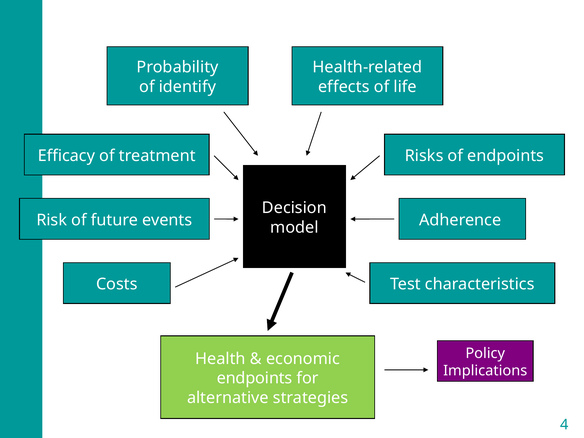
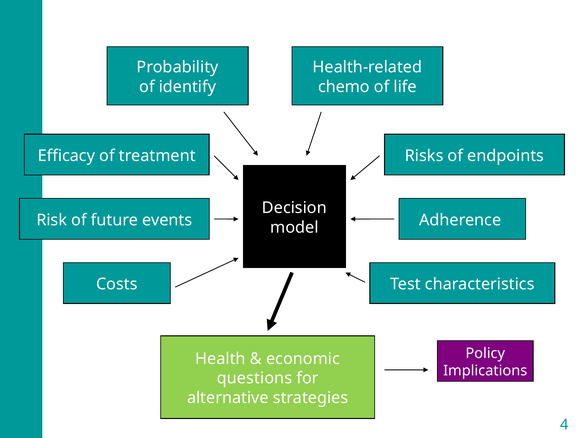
effects: effects -> chemo (344, 87)
endpoints: endpoints -> questions (254, 378)
